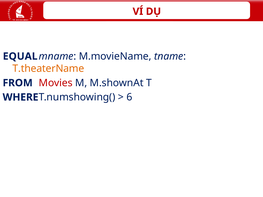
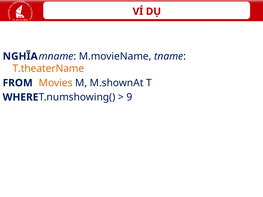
EQUAL: EQUAL -> NGHĨA (20, 56)
Movies colour: red -> orange (56, 83)
6: 6 -> 9 (129, 97)
